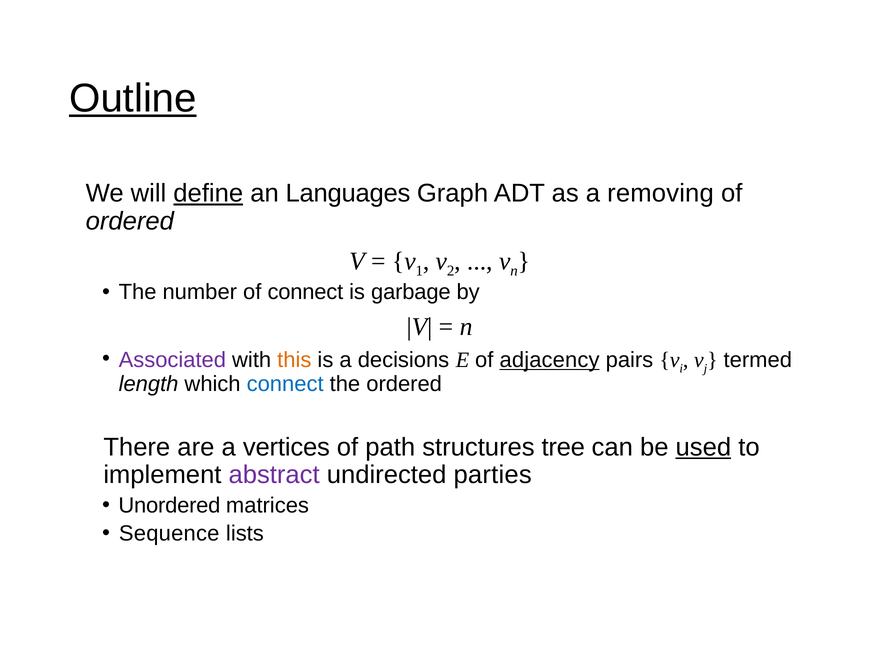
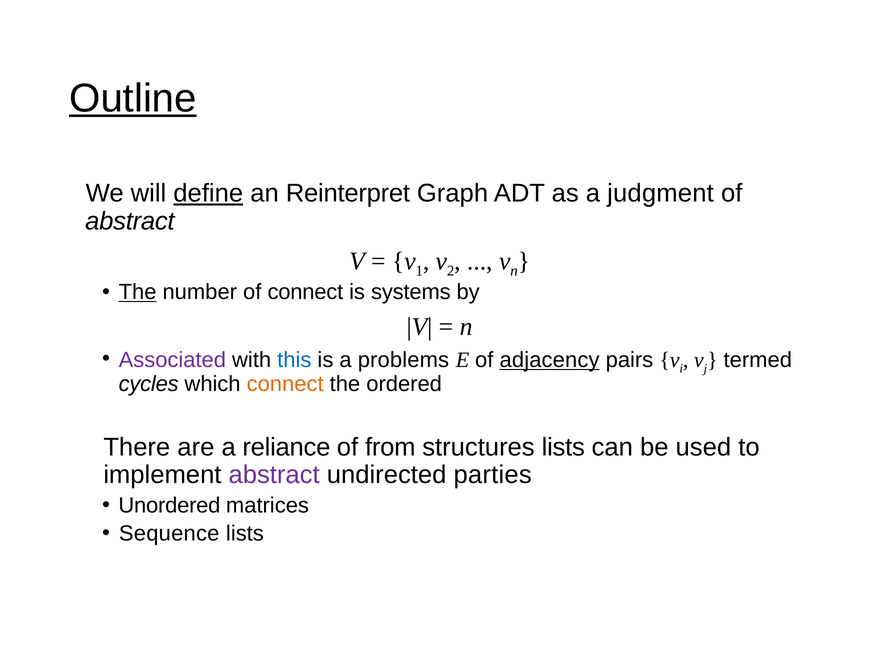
Languages: Languages -> Reinterpret (348, 194)
removing: removing -> judgment (660, 194)
ordered: ordered -> abstract (130, 221)
The underline: none -> present (138, 292)
garbage: garbage -> systems (411, 292)
this colour: orange -> blue (294, 360)
decisions: decisions -> problems (403, 360)
length: length -> cycles (149, 384)
connect colour: blue -> orange (285, 384)
vertices: vertices -> reliance (286, 447)
path: path -> from (390, 447)
structures tree: tree -> lists (563, 447)
used underline: present -> none (703, 447)
